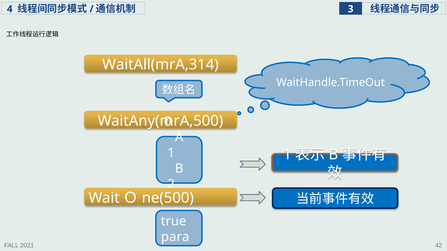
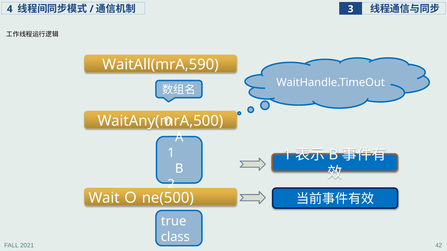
WaitAll(mrA,314: WaitAll(mrA,314 -> WaitAll(mrA,590 (160, 65)
para: para -> class (175, 237)
